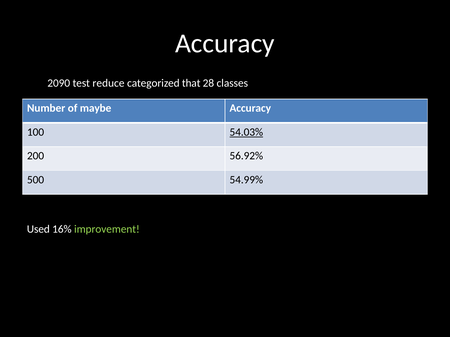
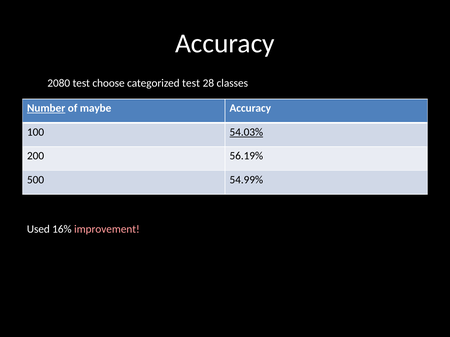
2090: 2090 -> 2080 (59, 83)
reduce: reduce -> choose (109, 83)
categorized that: that -> test (191, 83)
Number underline: none -> present (46, 108)
56.92%: 56.92% -> 56.19% (246, 156)
improvement colour: light green -> pink (107, 229)
